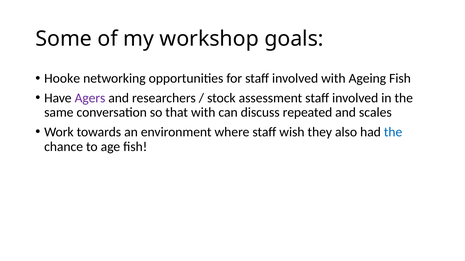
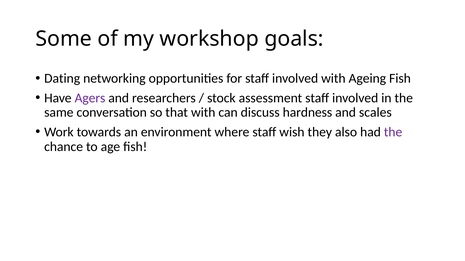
Hooke: Hooke -> Dating (62, 79)
repeated: repeated -> hardness (307, 113)
the colour: blue -> purple (393, 132)
